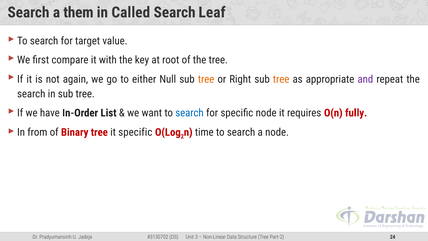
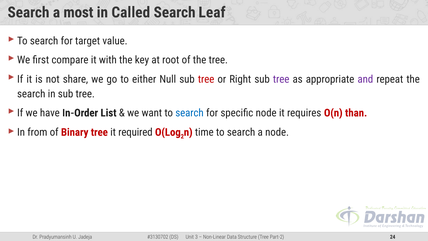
them: them -> most (78, 12)
again: again -> share (75, 79)
tree colour: orange -> red (206, 79)
tree colour: orange -> purple (281, 79)
fully: fully -> than (356, 113)
it specific: specific -> required (135, 132)
